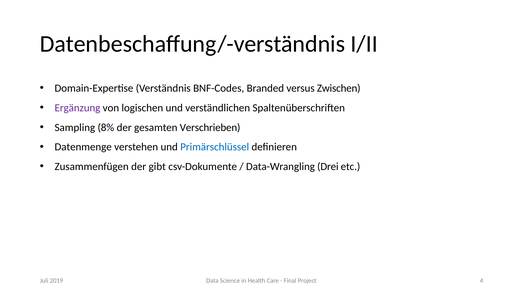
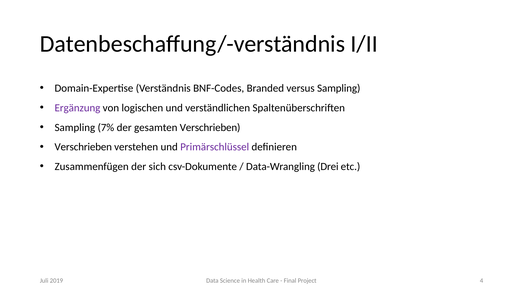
versus Zwischen: Zwischen -> Sampling (339, 88)
8%: 8% -> 7% (106, 128)
Datenmenge: Datenmenge -> Verschrieben (83, 147)
Primärschlüssel colour: blue -> purple (215, 147)
gibt: gibt -> sich (157, 167)
